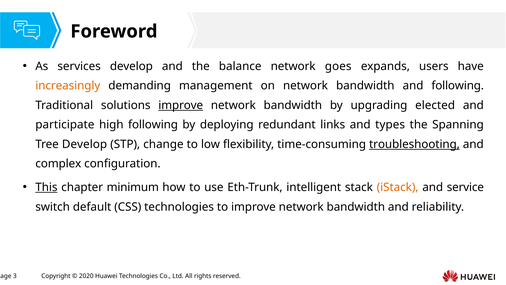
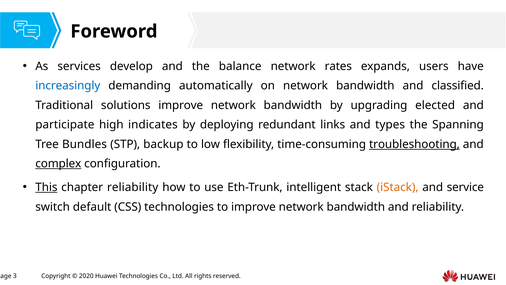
goes: goes -> rates (338, 66)
increasingly colour: orange -> blue (68, 86)
management: management -> automatically (216, 86)
and following: following -> classified (458, 86)
improve underline: present -> none (181, 105)
high following: following -> indicates (153, 125)
Tree Develop: Develop -> Bundles (85, 144)
change: change -> backup (163, 144)
complex underline: none -> present (58, 164)
chapter minimum: minimum -> reliability (133, 187)
